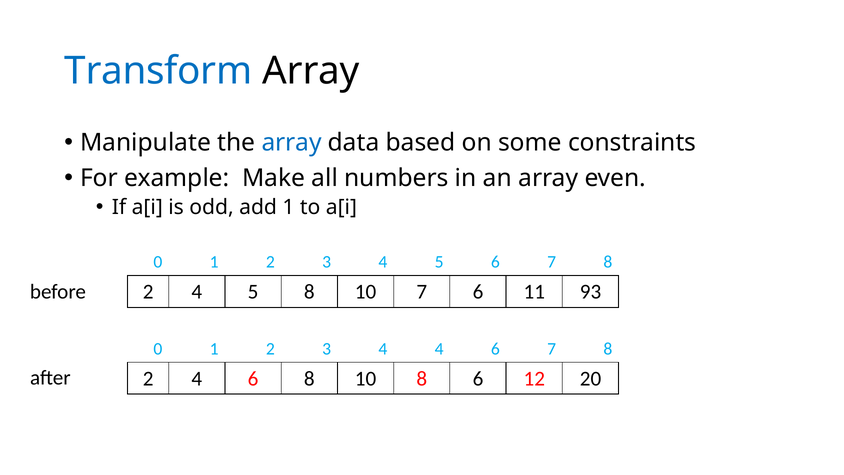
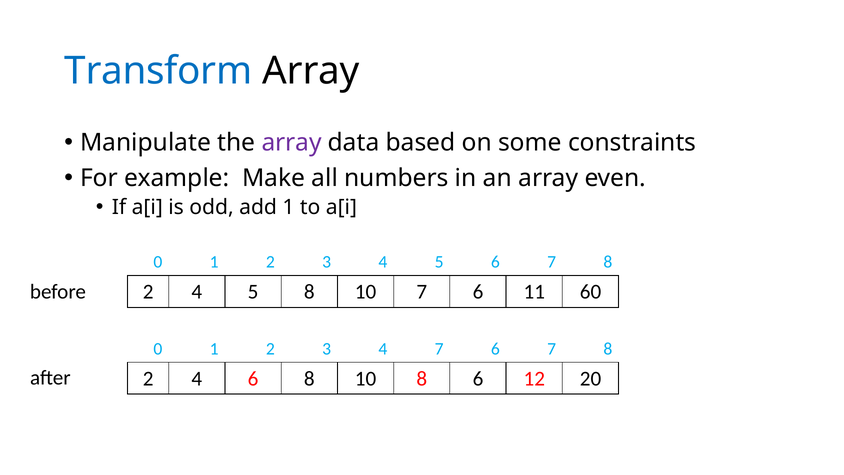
array colour: blue -> purple (292, 143)
93: 93 -> 60 (591, 292)
4 4: 4 -> 7 (439, 349)
